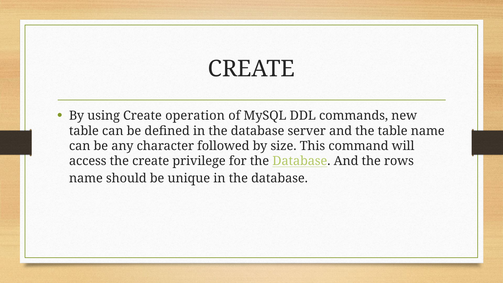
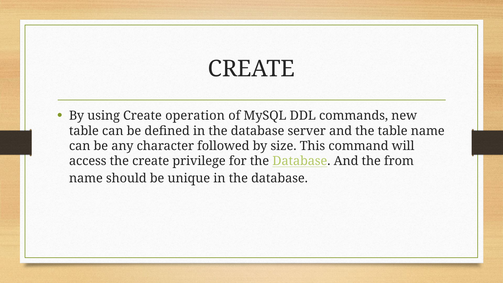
rows: rows -> from (399, 161)
